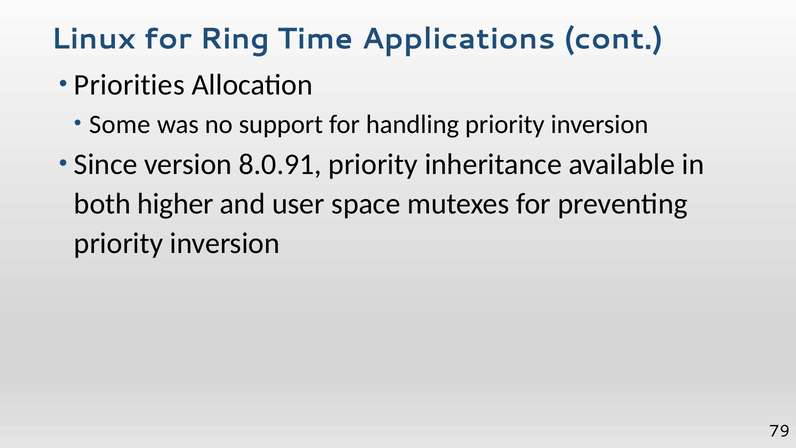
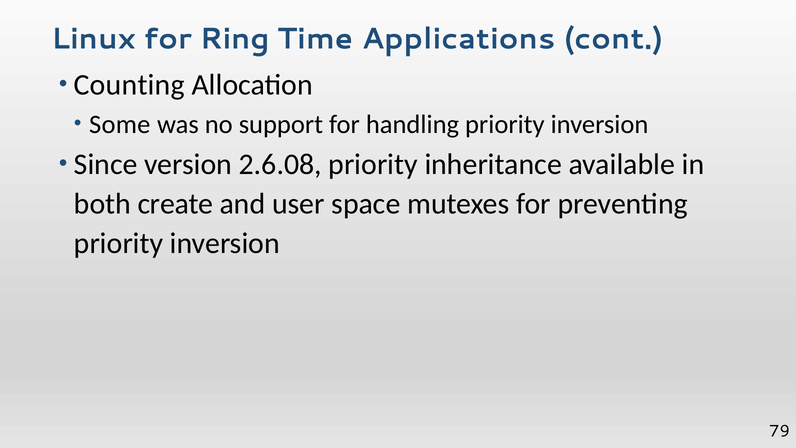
Priorities: Priorities -> Counting (129, 85)
8.0.91: 8.0.91 -> 2.6.08 (280, 164)
higher: higher -> create (175, 204)
